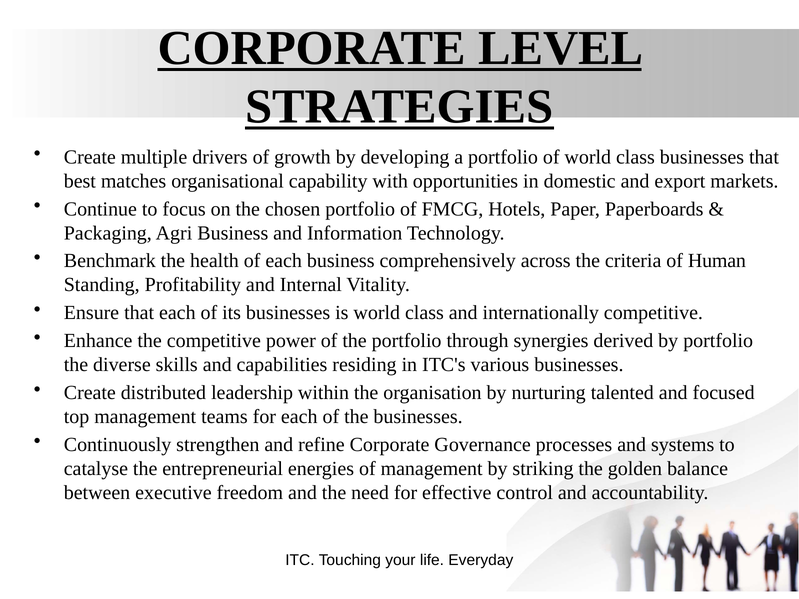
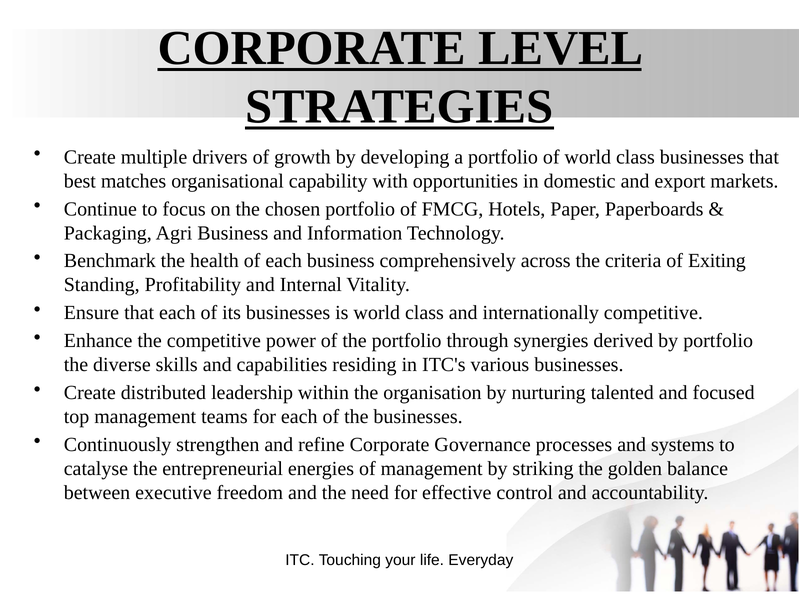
Human: Human -> Exiting (717, 261)
